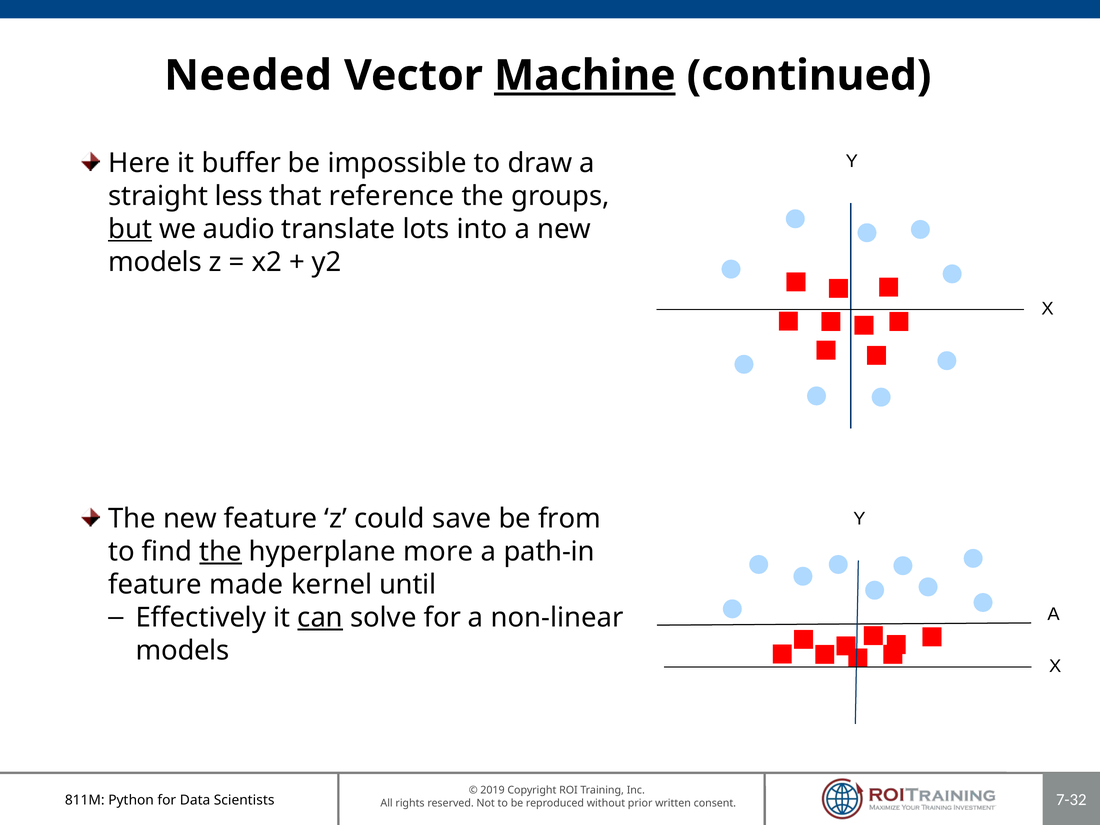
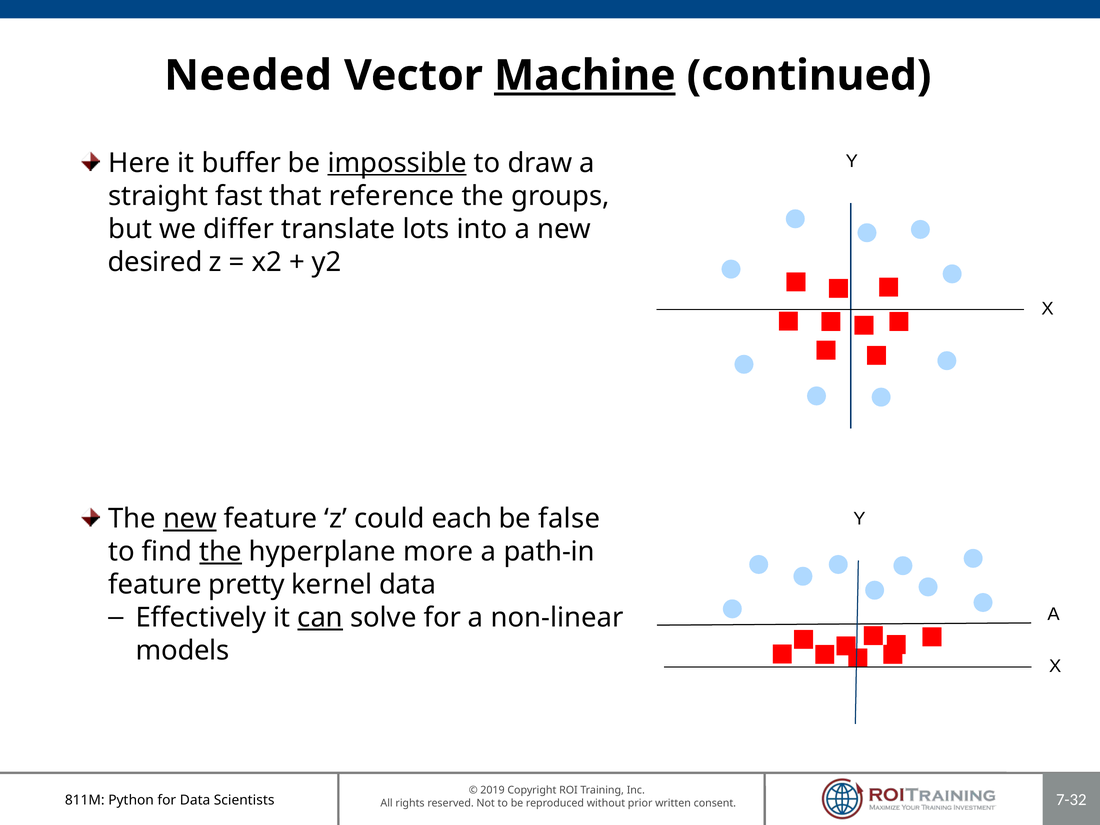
impossible underline: none -> present (397, 163)
less: less -> fast (239, 196)
but underline: present -> none (130, 229)
audio: audio -> differ (239, 229)
models: models -> desired (155, 262)
new underline: none -> present (190, 519)
save: save -> each (462, 519)
from: from -> false (569, 519)
made: made -> pretty (247, 585)
kernel until: until -> data (408, 585)
